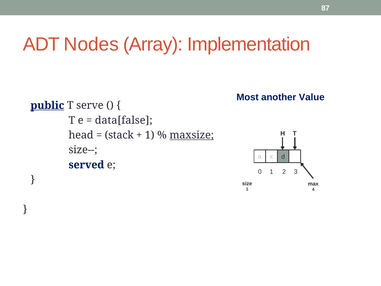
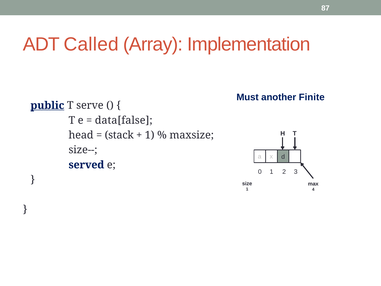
Nodes: Nodes -> Called (91, 44)
Most: Most -> Must (248, 97)
Value: Value -> Finite (312, 97)
maxsize underline: present -> none (192, 135)
